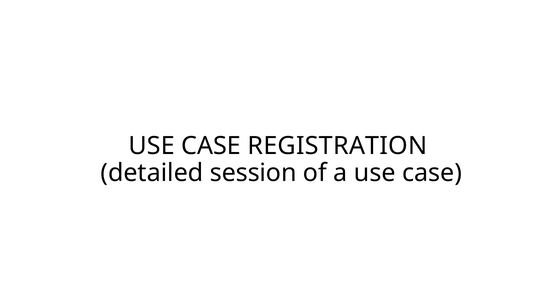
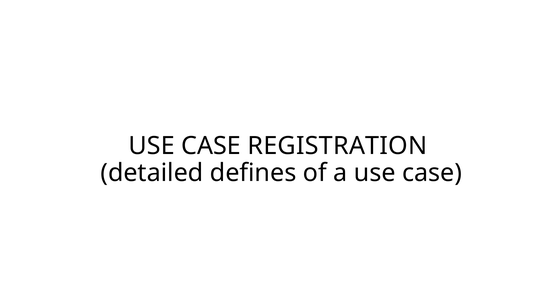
session: session -> defines (253, 173)
